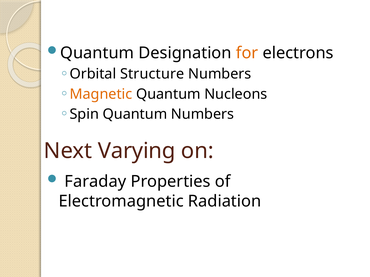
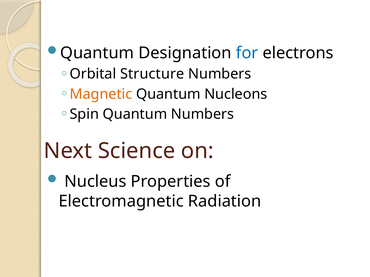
for colour: orange -> blue (247, 53)
Varying: Varying -> Science (137, 151)
Faraday: Faraday -> Nucleus (95, 182)
